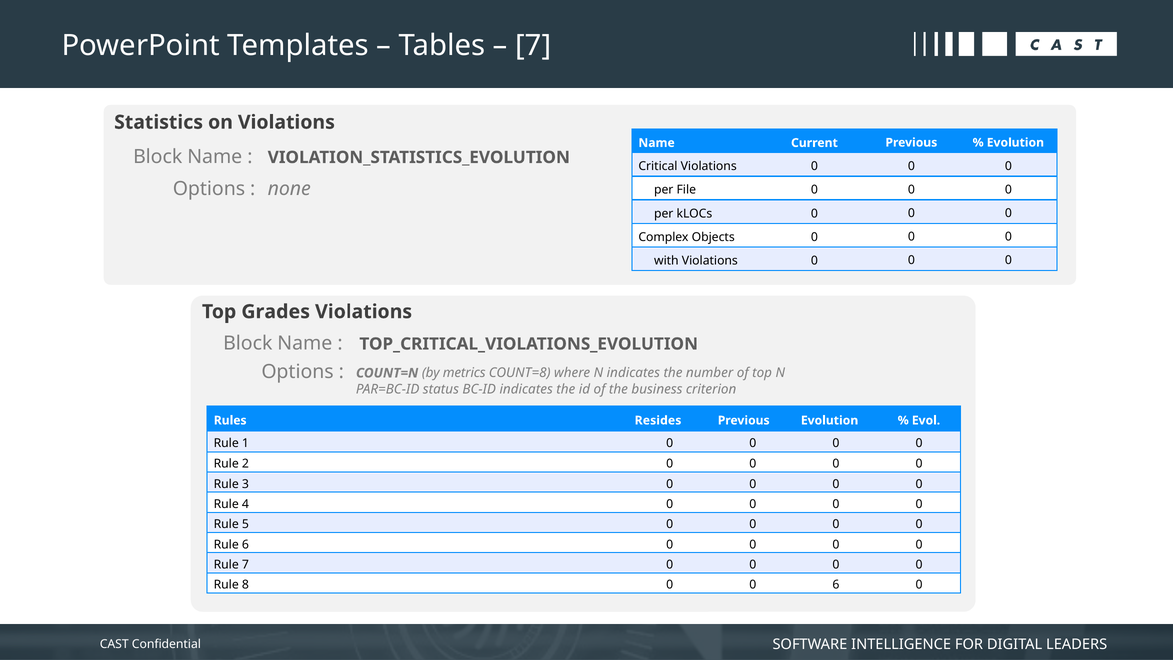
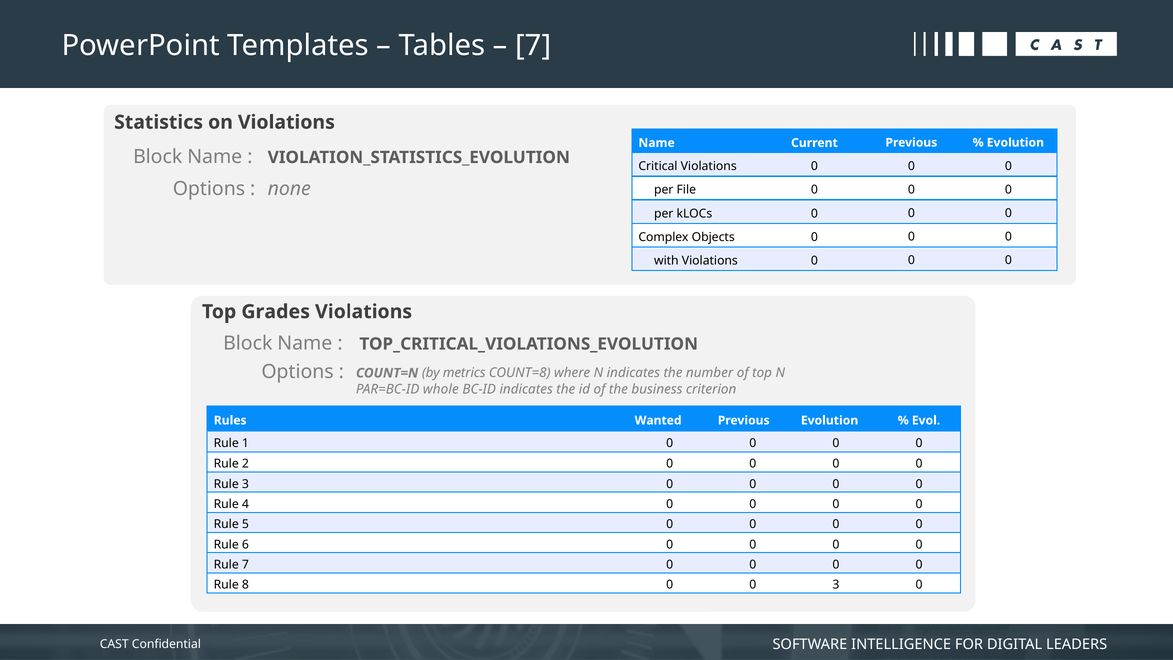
status: status -> whole (441, 389)
Resides: Resides -> Wanted (658, 420)
0 6: 6 -> 3 (836, 585)
